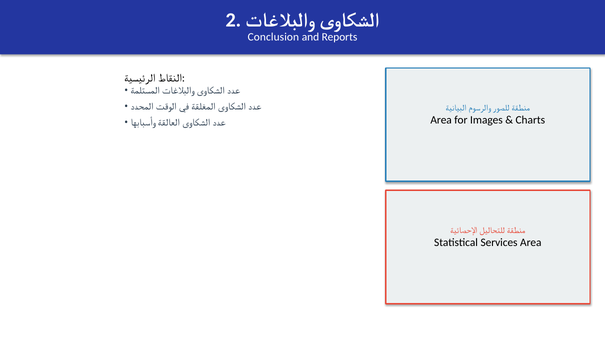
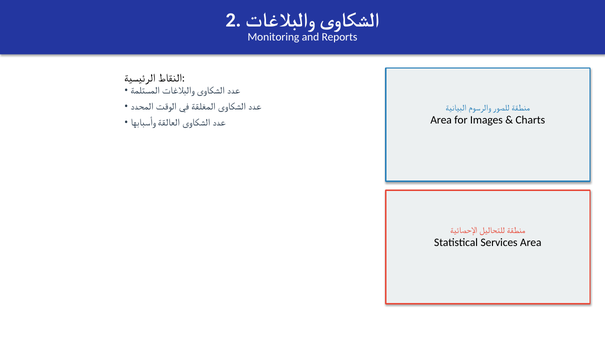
Conclusion: Conclusion -> Monitoring (273, 37)
